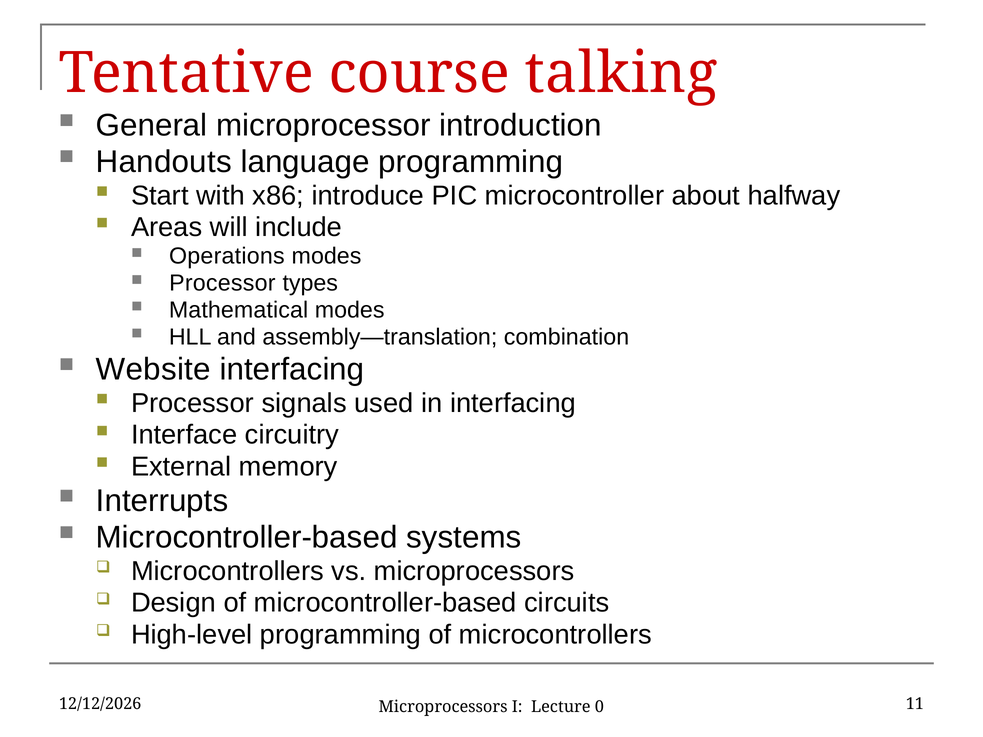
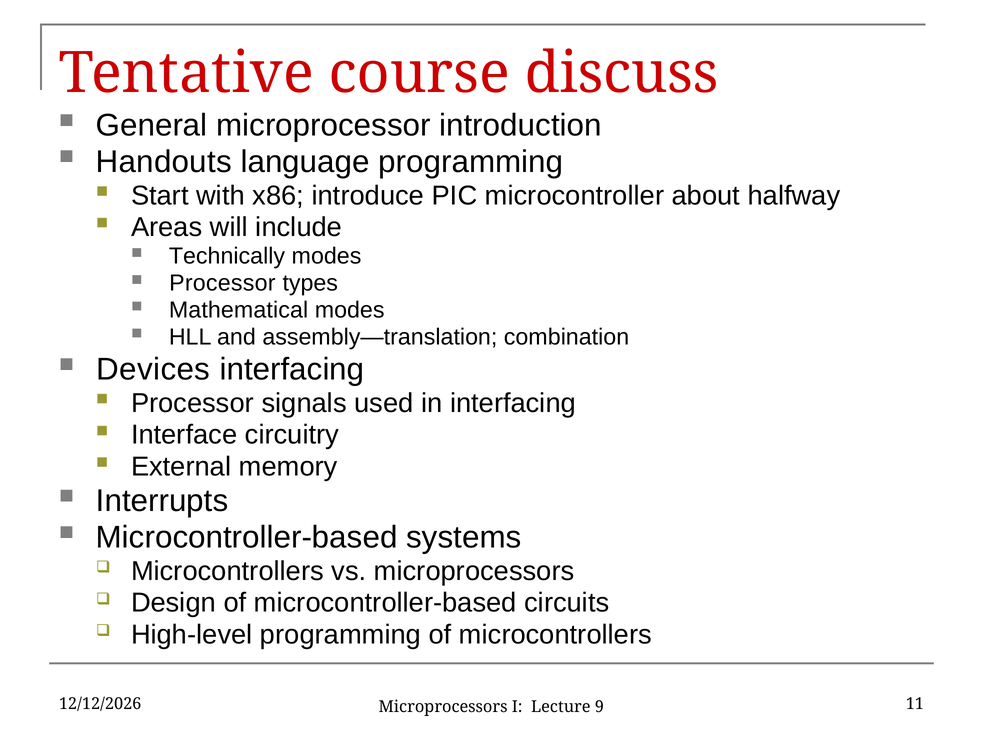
talking: talking -> discuss (622, 73)
Operations: Operations -> Technically (227, 256)
Website: Website -> Devices (153, 370)
0: 0 -> 9 (599, 707)
